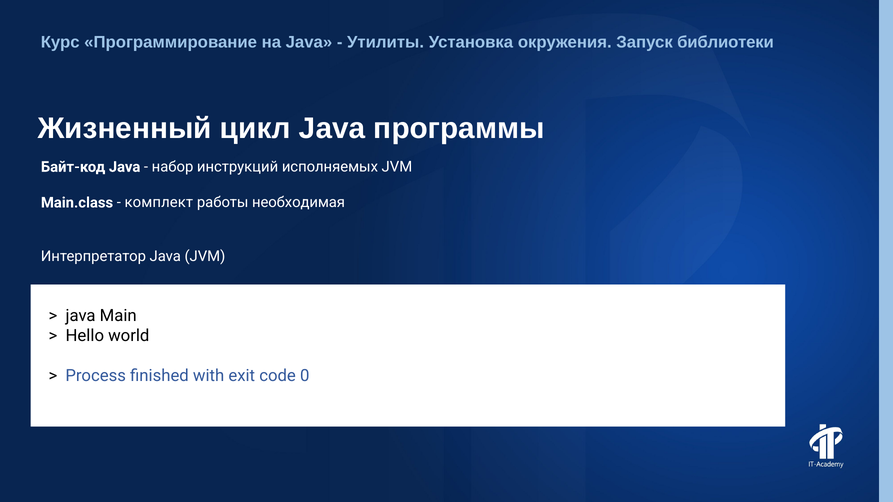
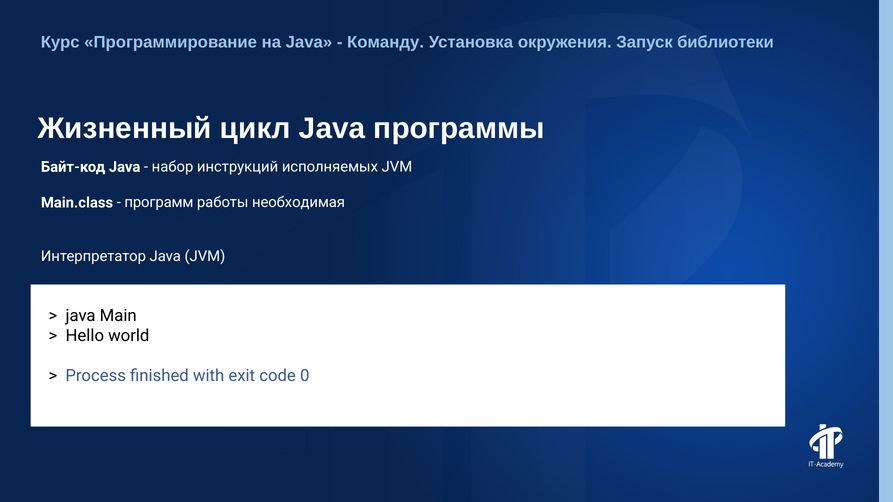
Утилиты: Утилиты -> Команду (386, 42)
комплект: комплект -> программ (159, 203)
